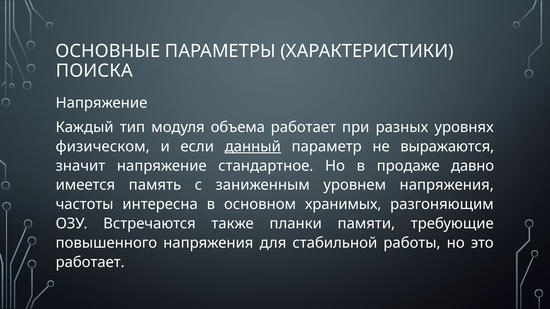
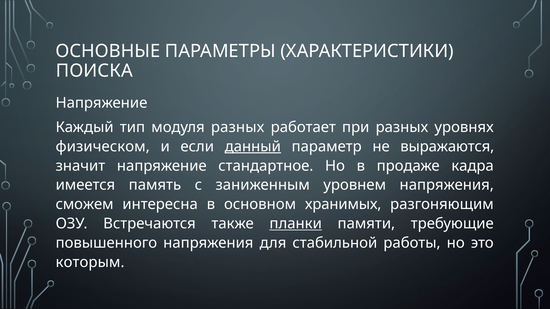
модуля объема: объема -> разных (238, 127)
давно: давно -> кадра (473, 166)
частоты: частоты -> сможем (85, 205)
планки underline: none -> present (296, 224)
работает: работает -> которым (90, 262)
